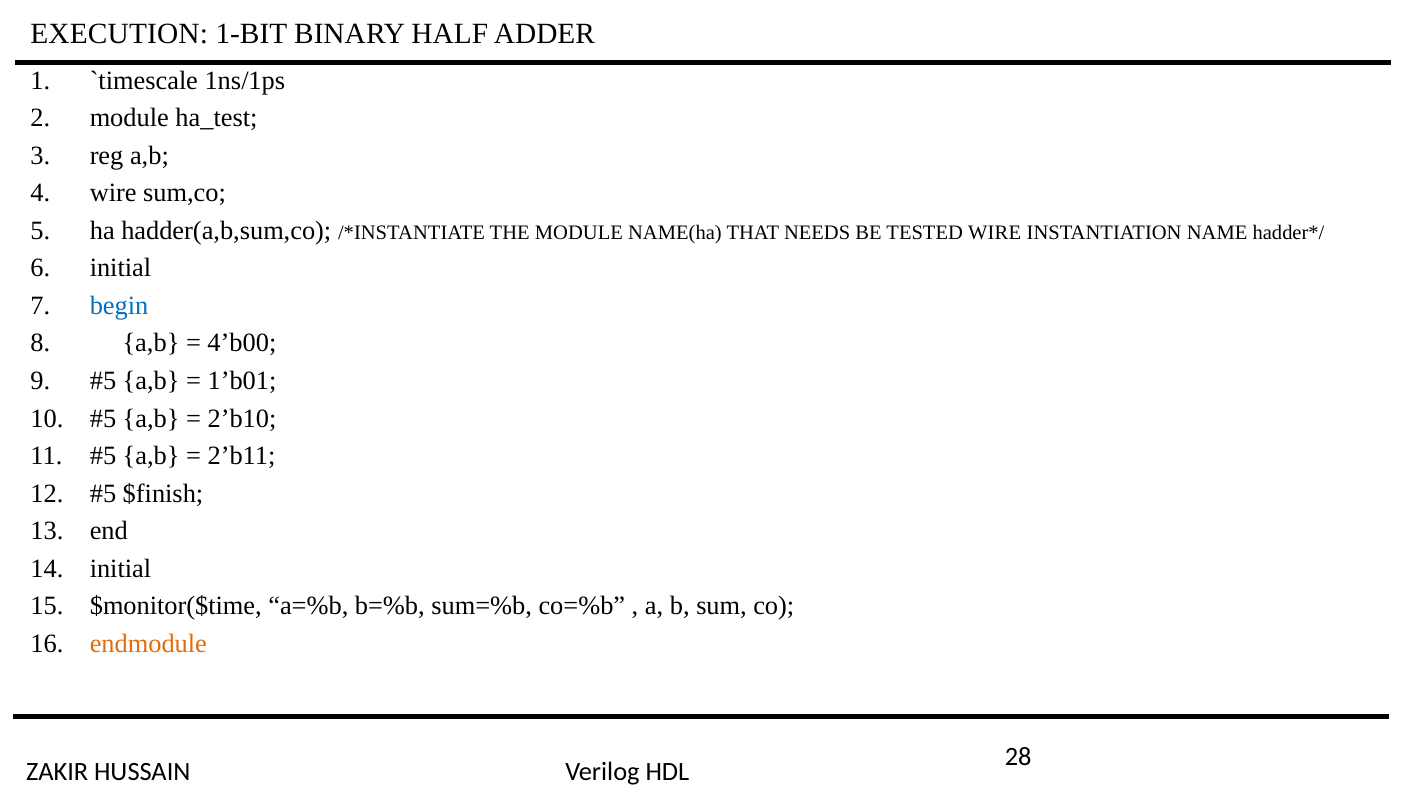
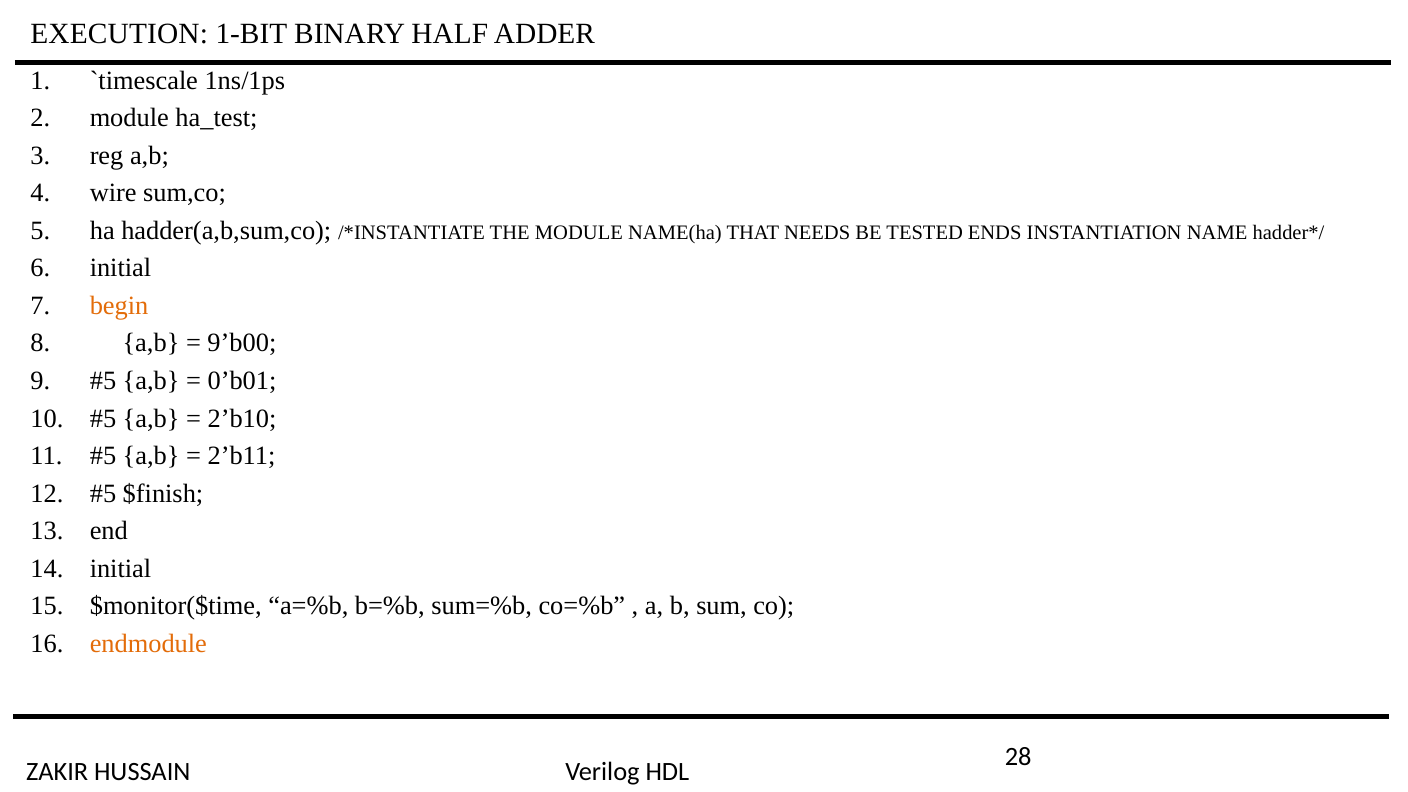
TESTED WIRE: WIRE -> ENDS (995, 233)
begin colour: blue -> orange (119, 306)
4’b00: 4’b00 -> 9’b00 (242, 343)
1’b01: 1’b01 -> 0’b01 (242, 381)
